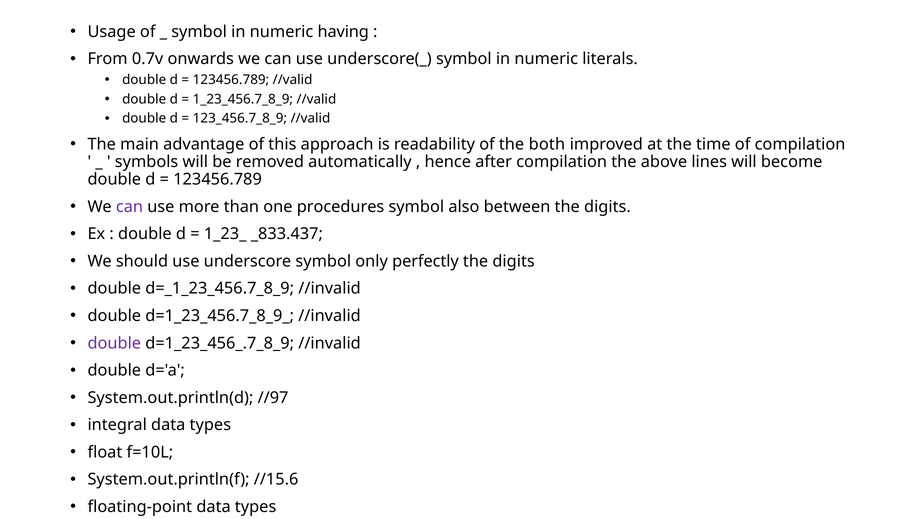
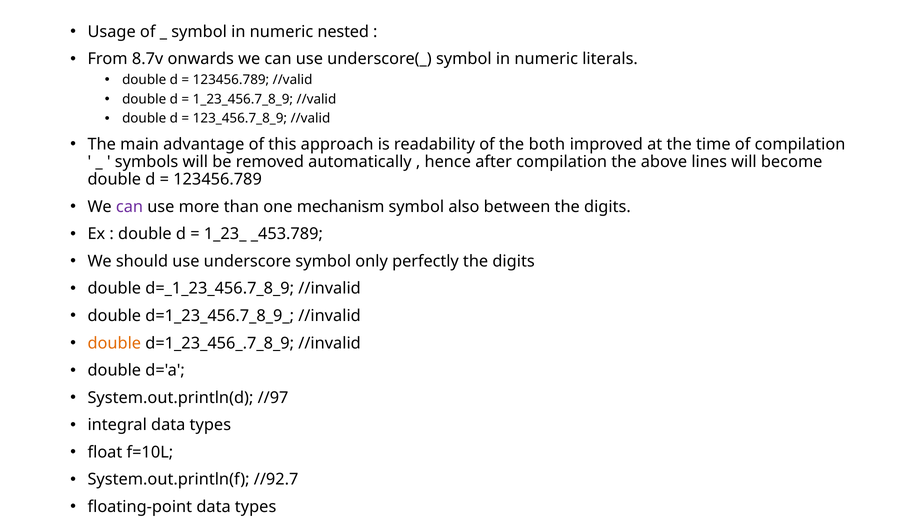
having: having -> nested (343, 32)
0.7v: 0.7v -> 8.7v (148, 59)
procedures: procedures -> mechanism (341, 207)
_833.437: _833.437 -> _453.789 (287, 234)
double colour: purple -> orange (114, 343)
//15.6: //15.6 -> //92.7 (276, 479)
